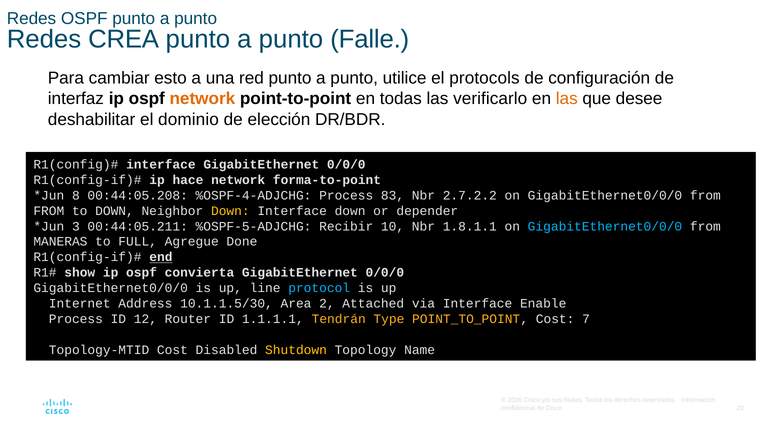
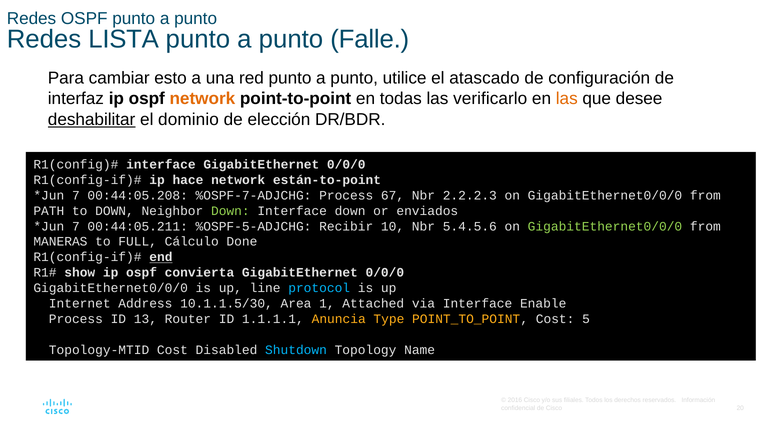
CREA: CREA -> LISTA (124, 39)
protocols: protocols -> atascado (484, 78)
deshabilitar underline: none -> present (92, 119)
forma-to-point: forma-to-point -> están-to-point (327, 180)
8: 8 -> 7 (76, 195)
%OSPF-4-ADJCHG: %OSPF-4-ADJCHG -> %OSPF-7-ADJCHG (254, 195)
83: 83 -> 67 (393, 195)
2.7.2.2: 2.7.2.2 -> 2.2.2.3 (470, 195)
FROM: FROM -> PATH (49, 211)
Down colour: yellow -> light green (230, 211)
depender: depender -> enviados (427, 211)
3: 3 -> 7 (76, 226)
1.8.1.1: 1.8.1.1 -> 5.4.5.6 (470, 226)
GigabitEthernet0/0/0 colour: light blue -> light green (605, 226)
Agregue: Agregue -> Cálculo (192, 242)
2: 2 -> 1 (327, 303)
12: 12 -> 13 (145, 319)
Tendrán: Tendrán -> Anuncia (339, 319)
7: 7 -> 5 (586, 319)
Shutdown colour: yellow -> light blue (296, 350)
